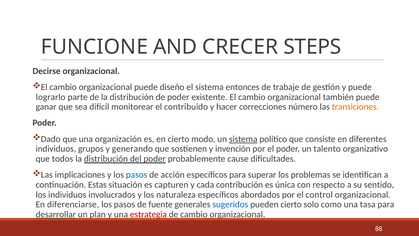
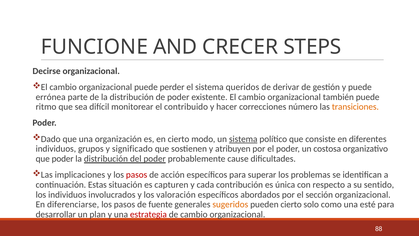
diseño: diseño -> perder (172, 87)
entonces: entonces -> queridos (242, 87)
trabaje: trabaje -> derivar (286, 87)
lograrlo: lograrlo -> errónea (51, 97)
ganar: ganar -> ritmo (46, 107)
generando: generando -> significado (132, 149)
invención: invención -> atribuyen (233, 149)
talento: talento -> costosa (327, 149)
que todos: todos -> poder (63, 159)
pasos colour: blue -> red (137, 175)
naturaleza: naturaleza -> valoración (176, 194)
control: control -> sección (319, 194)
sugeridos colour: blue -> orange (230, 204)
tasa: tasa -> esté (368, 204)
desarrollar underline: present -> none (56, 214)
